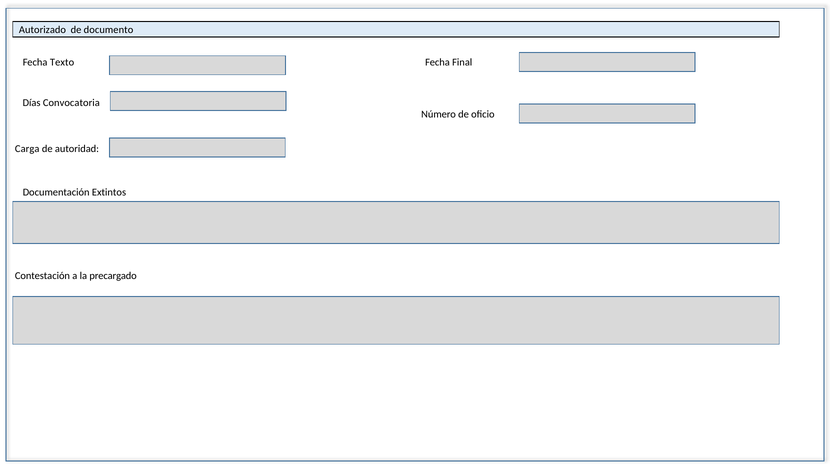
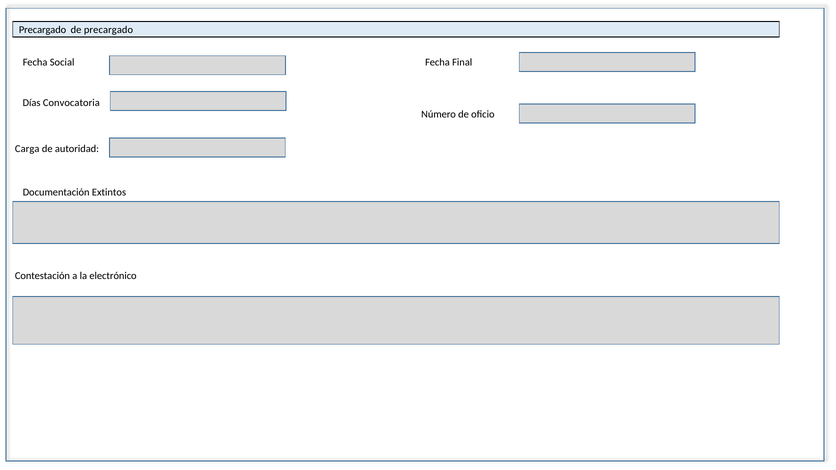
Autorizado: Autorizado -> Precargado (43, 30)
de documento: documento -> precargado (108, 30)
Texto: Texto -> Social (62, 63)
precargado: precargado -> electrónico (113, 276)
